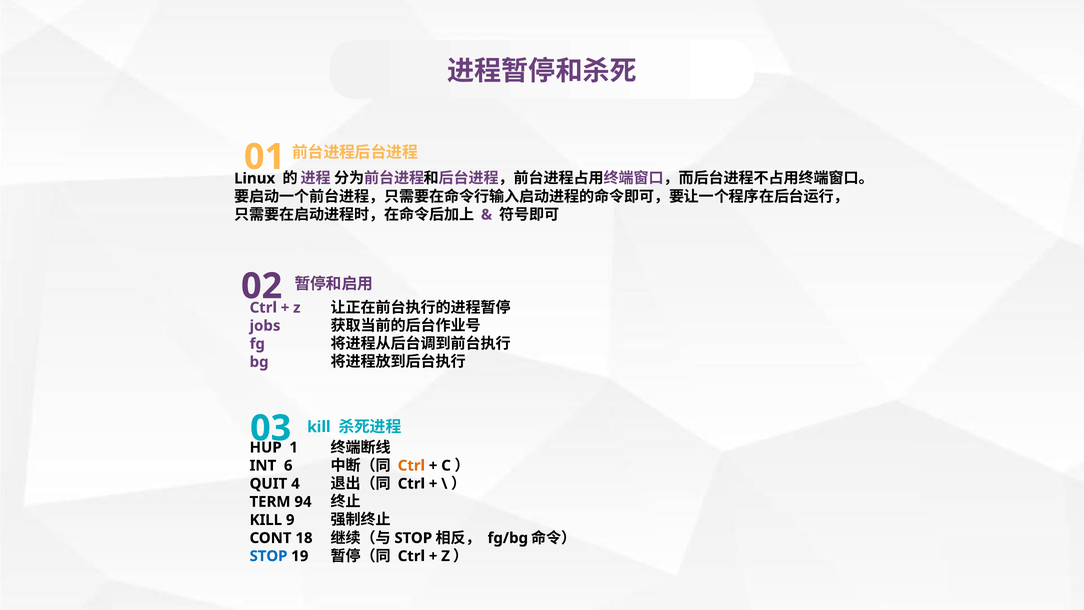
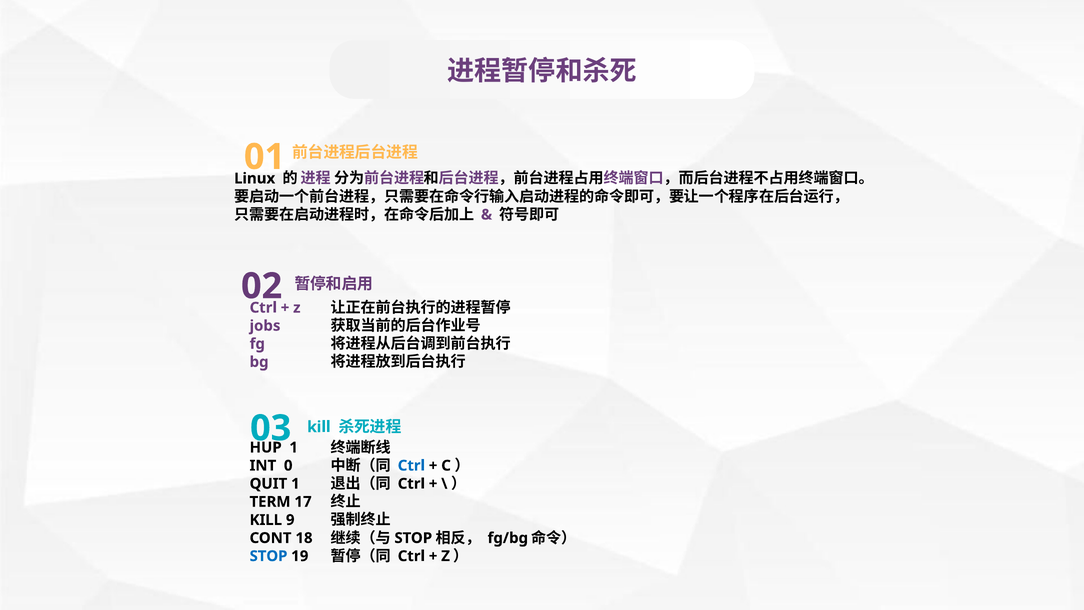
6: 6 -> 0 (288, 465)
Ctrl colour: orange -> blue (411, 465)
QUIT 4: 4 -> 1 (295, 484)
94: 94 -> 17 (303, 502)
